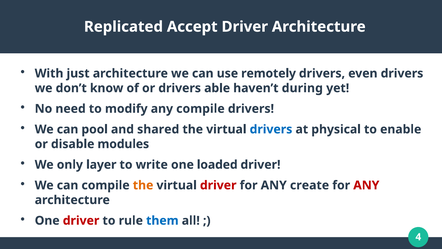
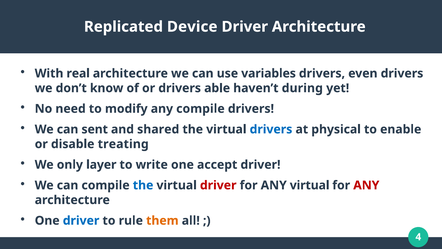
Accept: Accept -> Device (192, 27)
just: just -> real (78, 73)
remotely: remotely -> variables (269, 73)
pool: pool -> sent (95, 129)
modules: modules -> treating (123, 144)
loaded: loaded -> accept (217, 164)
the colour: orange -> blue (143, 185)
ANY create: create -> virtual (310, 185)
driver colour: red -> blue (81, 220)
them colour: blue -> orange (162, 220)
